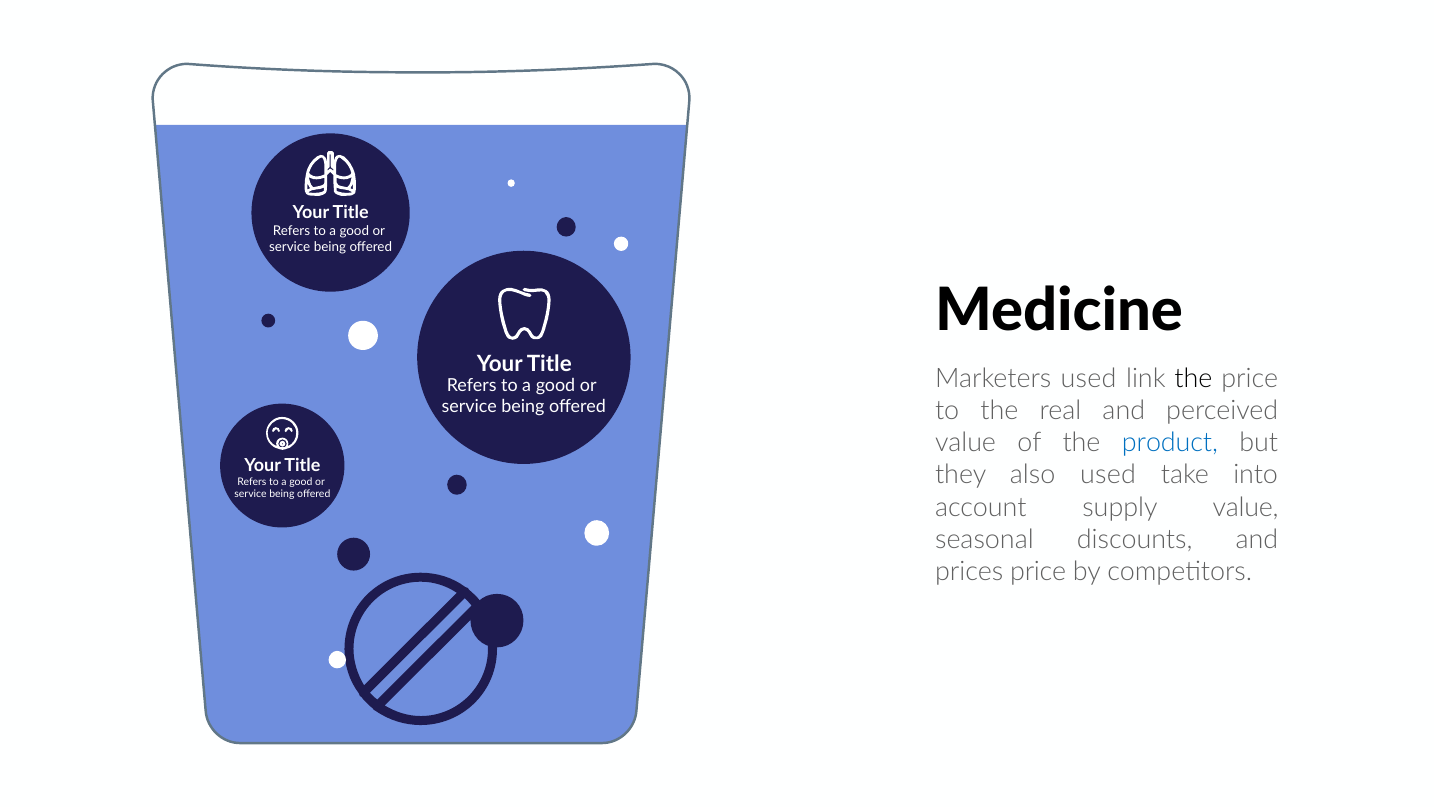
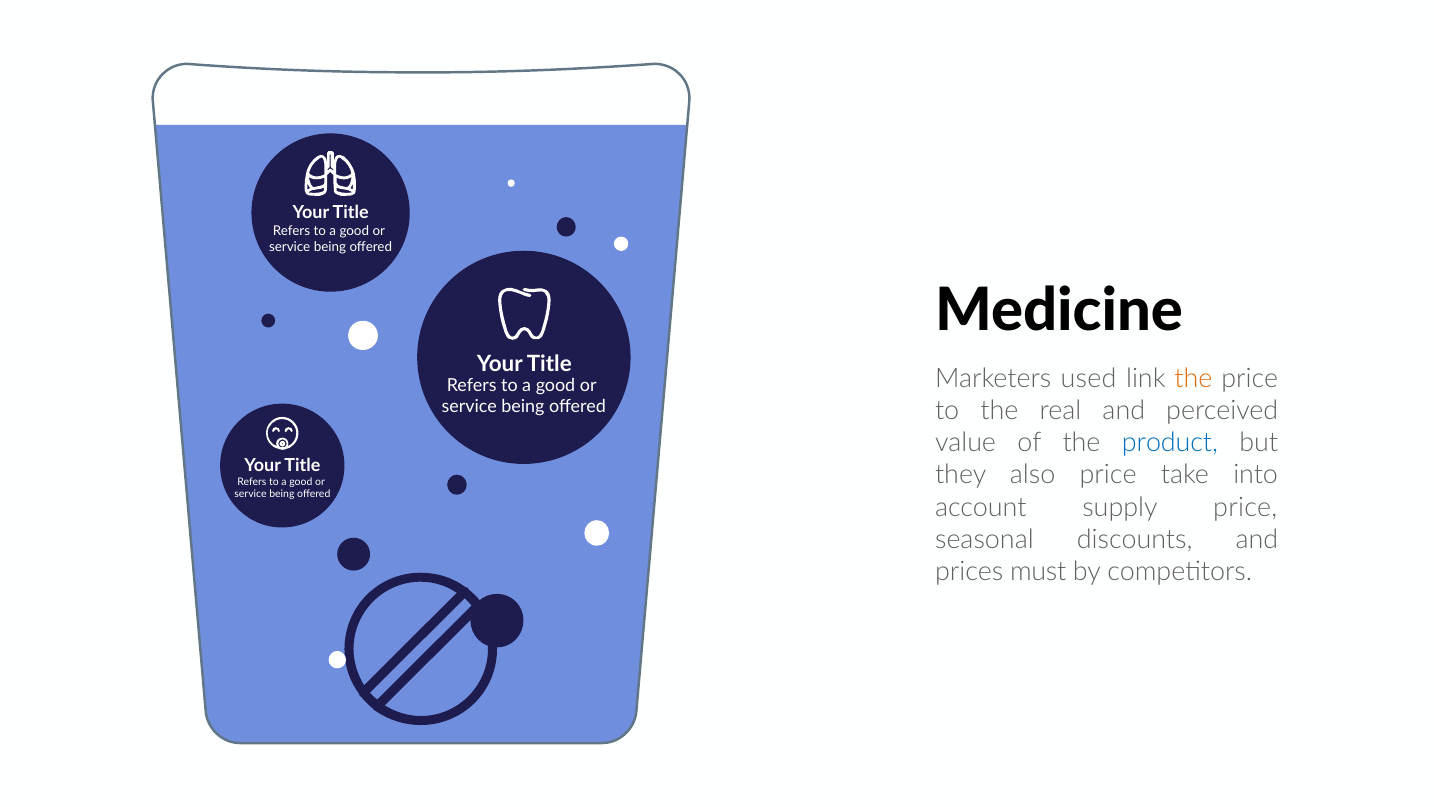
the colour: black -> orange (1193, 378)
also used: used -> price (1108, 475)
supply value: value -> price (1245, 507)
prices price: price -> must (1038, 572)
